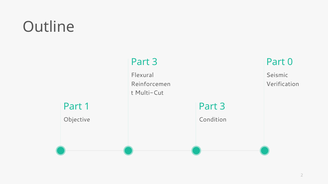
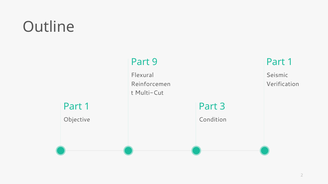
3: 3 -> 9 (155, 62)
0: 0 -> 1 (290, 62)
